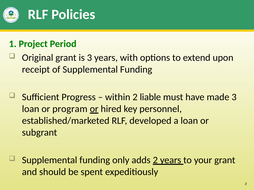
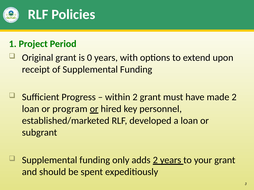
is 3: 3 -> 0 (89, 58)
2 liable: liable -> grant (150, 97)
made 3: 3 -> 2 (234, 97)
